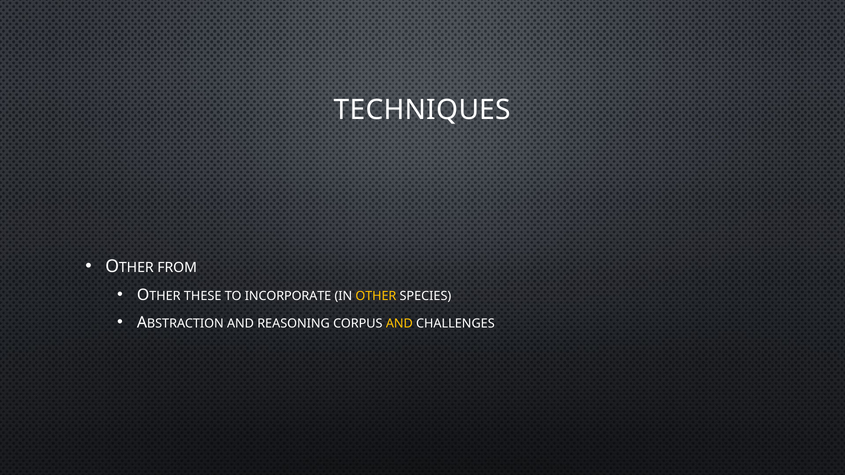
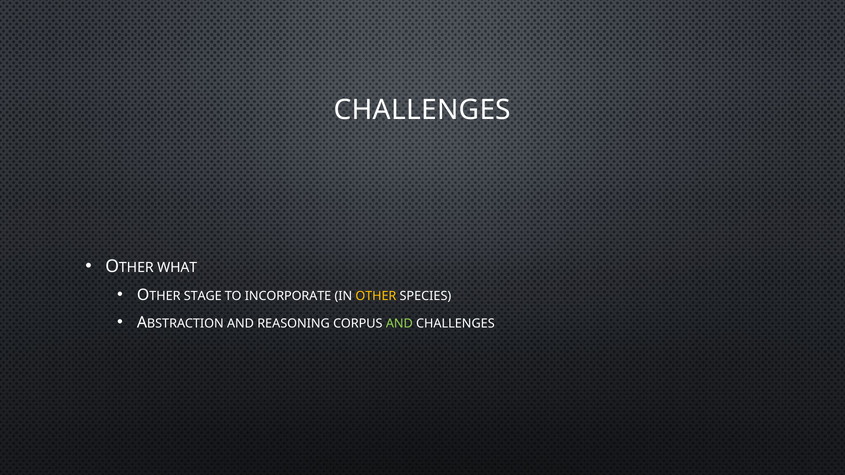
TECHNIQUES: TECHNIQUES -> CHALLENGES (422, 110)
FROM: FROM -> WHAT (177, 268)
THESE: THESE -> STAGE (203, 296)
AND colour: yellow -> light green (399, 324)
